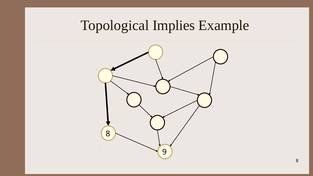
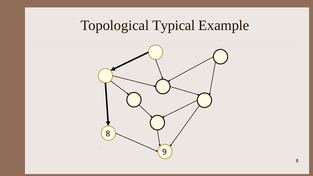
Implies: Implies -> Typical (174, 25)
